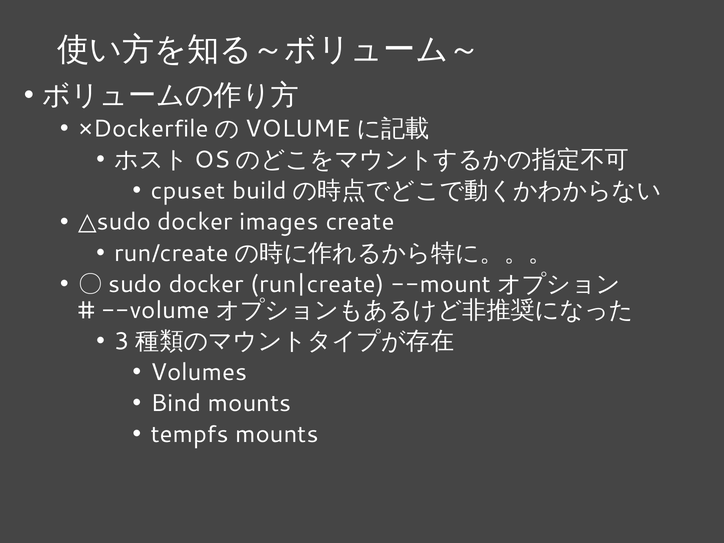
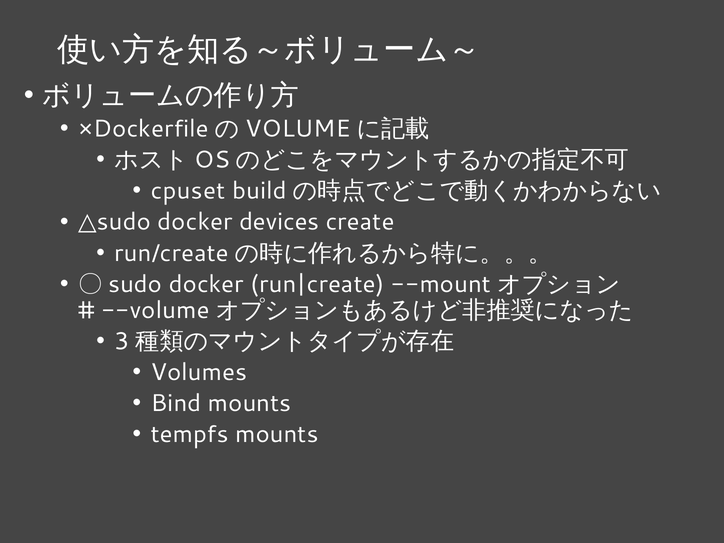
images: images -> devices (279, 222)
